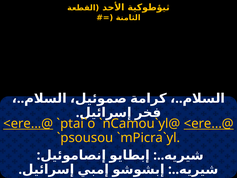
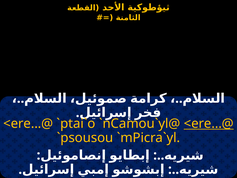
<ere...@ underline: present -> none (28, 123)
